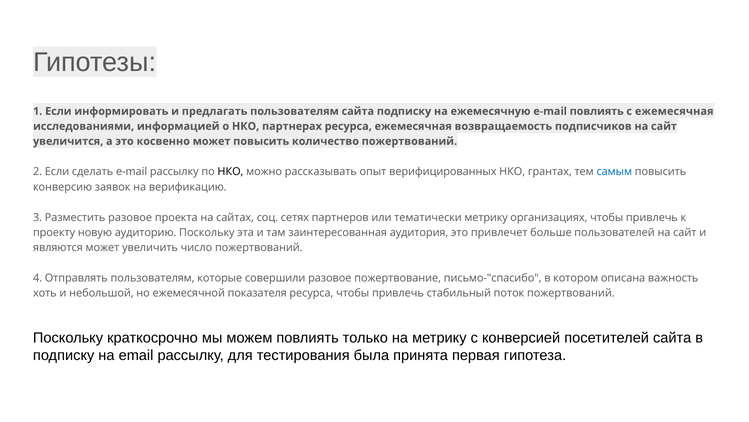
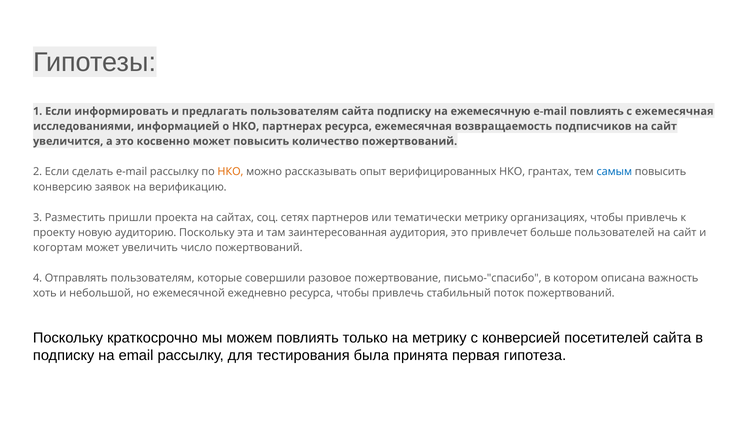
НКО colour: black -> orange (230, 172)
Разместить разовое: разовое -> пришли (130, 217)
являются: являются -> когортам (58, 247)
показателя: показателя -> ежедневно (257, 293)
